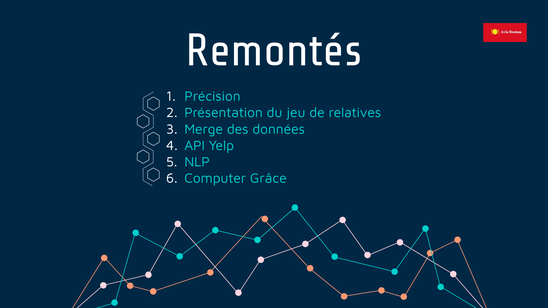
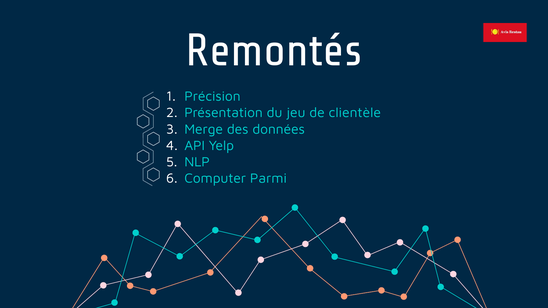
relatives: relatives -> clientèle (355, 113)
Grâce: Grâce -> Parmi (268, 179)
